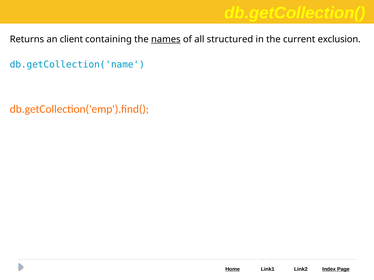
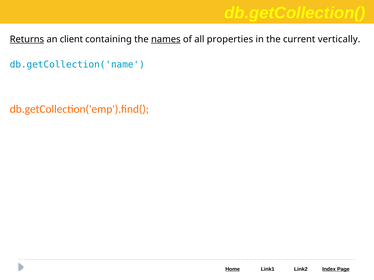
Returns underline: none -> present (27, 39)
structured: structured -> properties (230, 39)
exclusion: exclusion -> vertically (339, 39)
